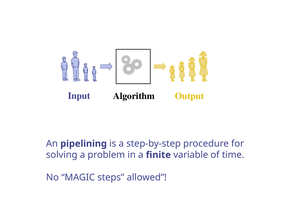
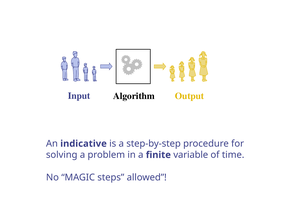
pipelining: pipelining -> indicative (84, 144)
